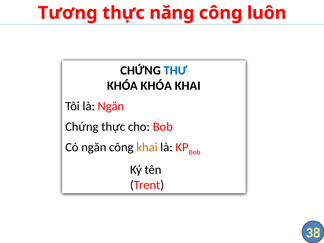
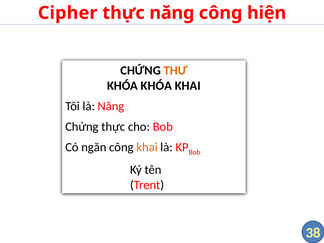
Tương: Tương -> Cipher (68, 13)
luôn: luôn -> hiện (267, 13)
THƯ colour: blue -> orange (176, 71)
là Ngăn: Ngăn -> Năng (111, 106)
